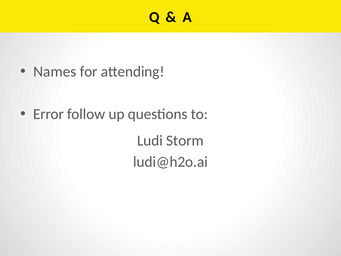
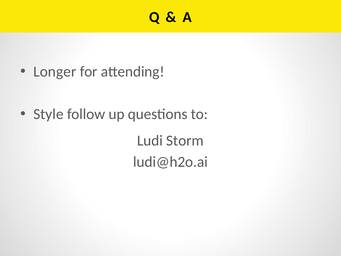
Names: Names -> Longer (55, 72)
Error: Error -> Style (48, 114)
